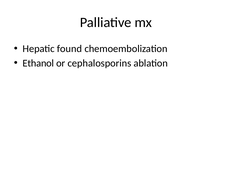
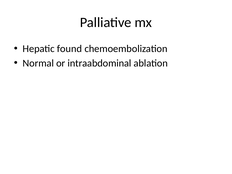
Ethanol: Ethanol -> Normal (38, 63)
cephalosporins: cephalosporins -> intraabdominal (99, 63)
